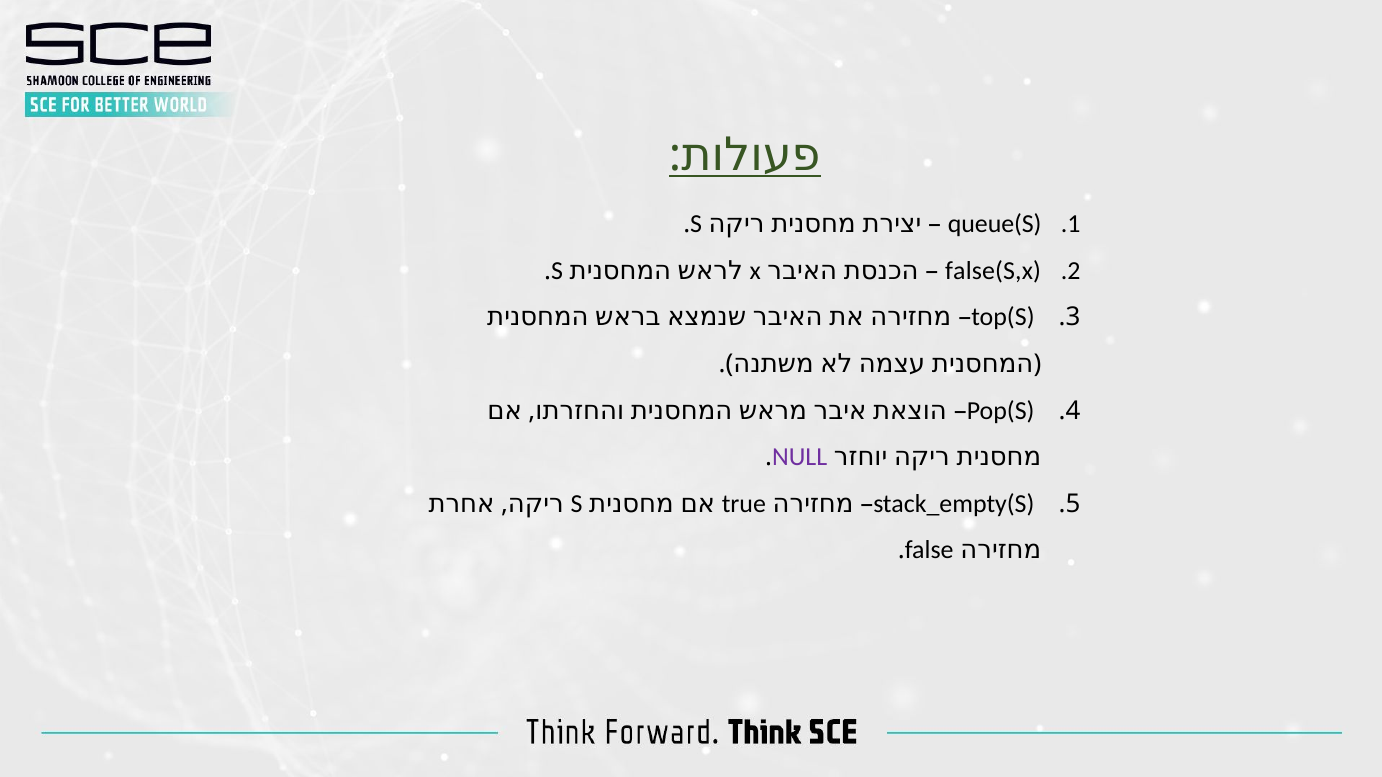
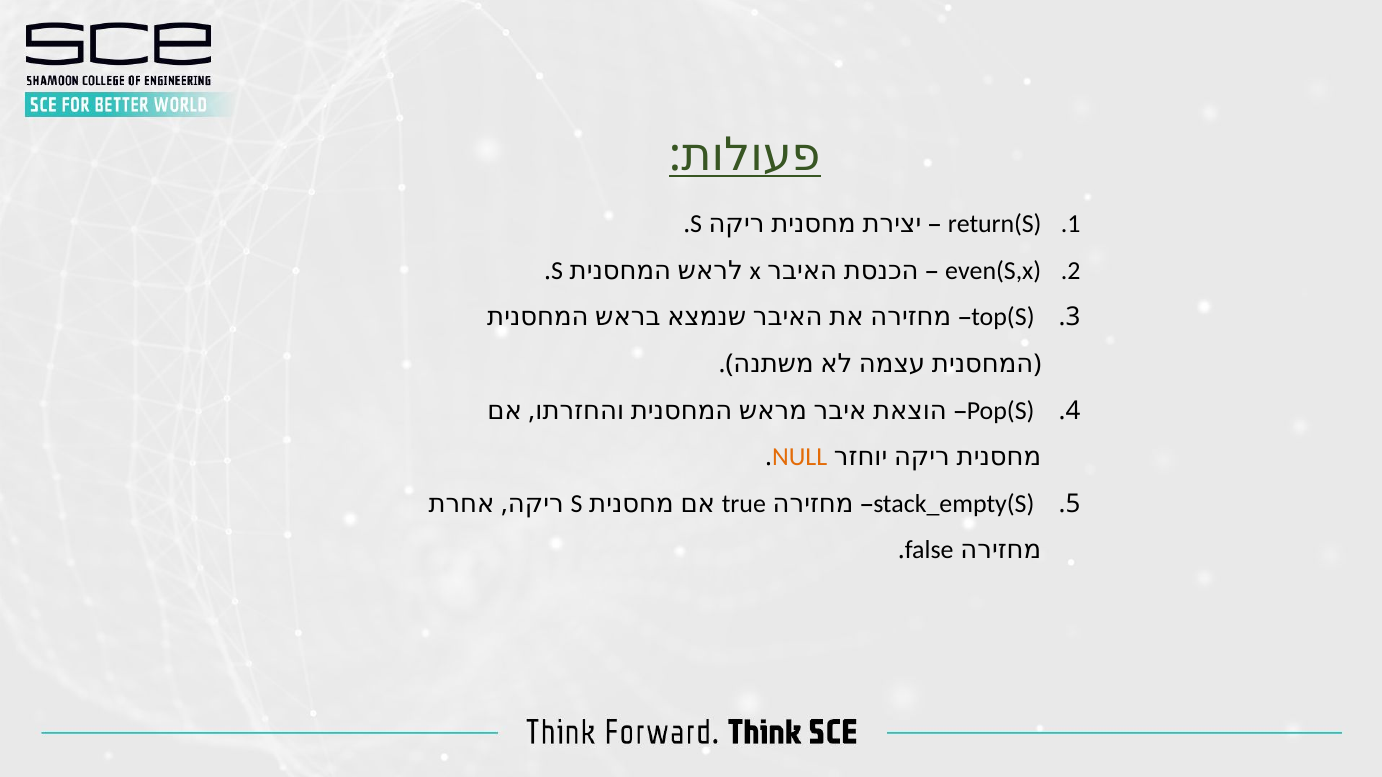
queue(S: queue(S -> return(S (995, 224)
false(S,x: false(S,x -> even(S,x (993, 271)
NULL colour: purple -> orange (800, 457)
